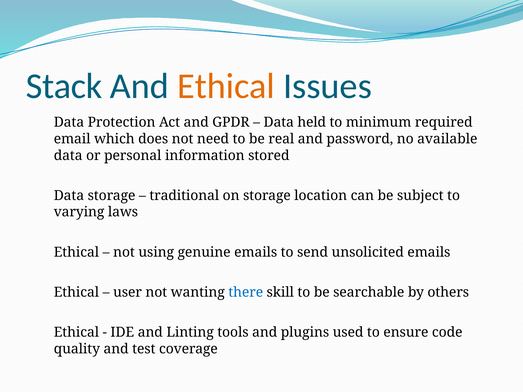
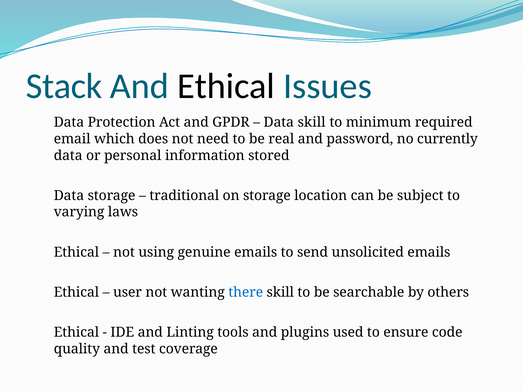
Ethical colour: orange -> black (226, 86)
Data held: held -> skill (312, 123)
available: available -> currently (447, 139)
